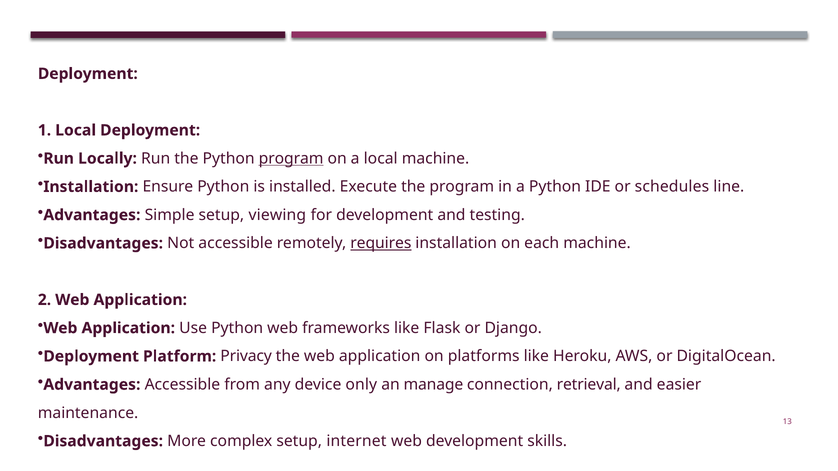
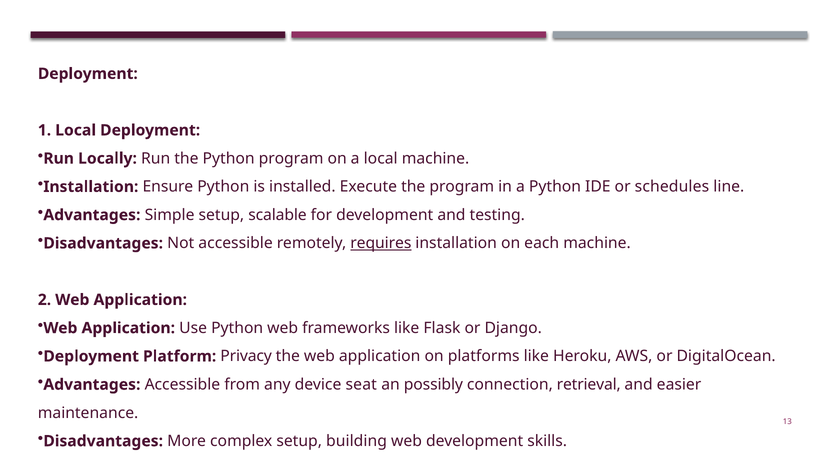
program underline: present -> none (291, 159)
viewing: viewing -> scalable (277, 215)
only: only -> seat (361, 385)
manage: manage -> possibly (433, 385)
internet: internet -> building (357, 441)
